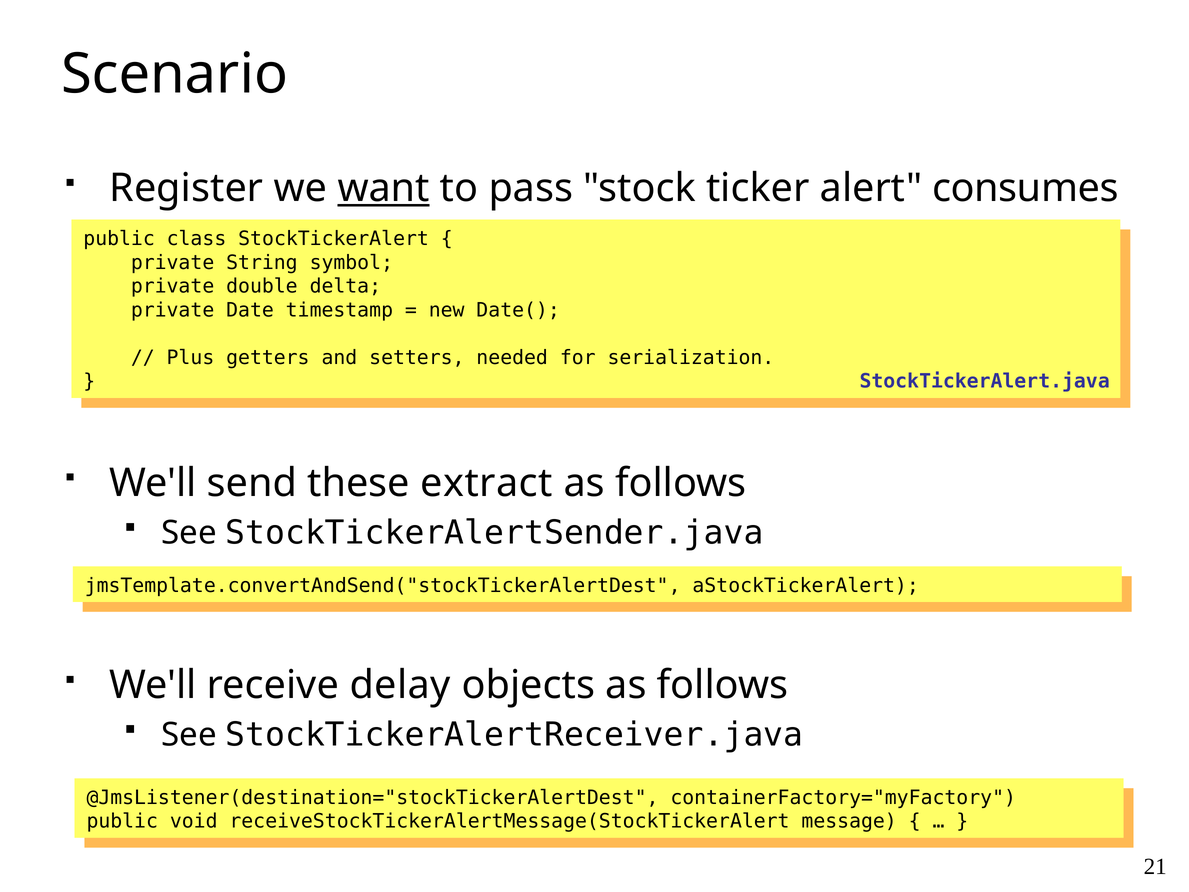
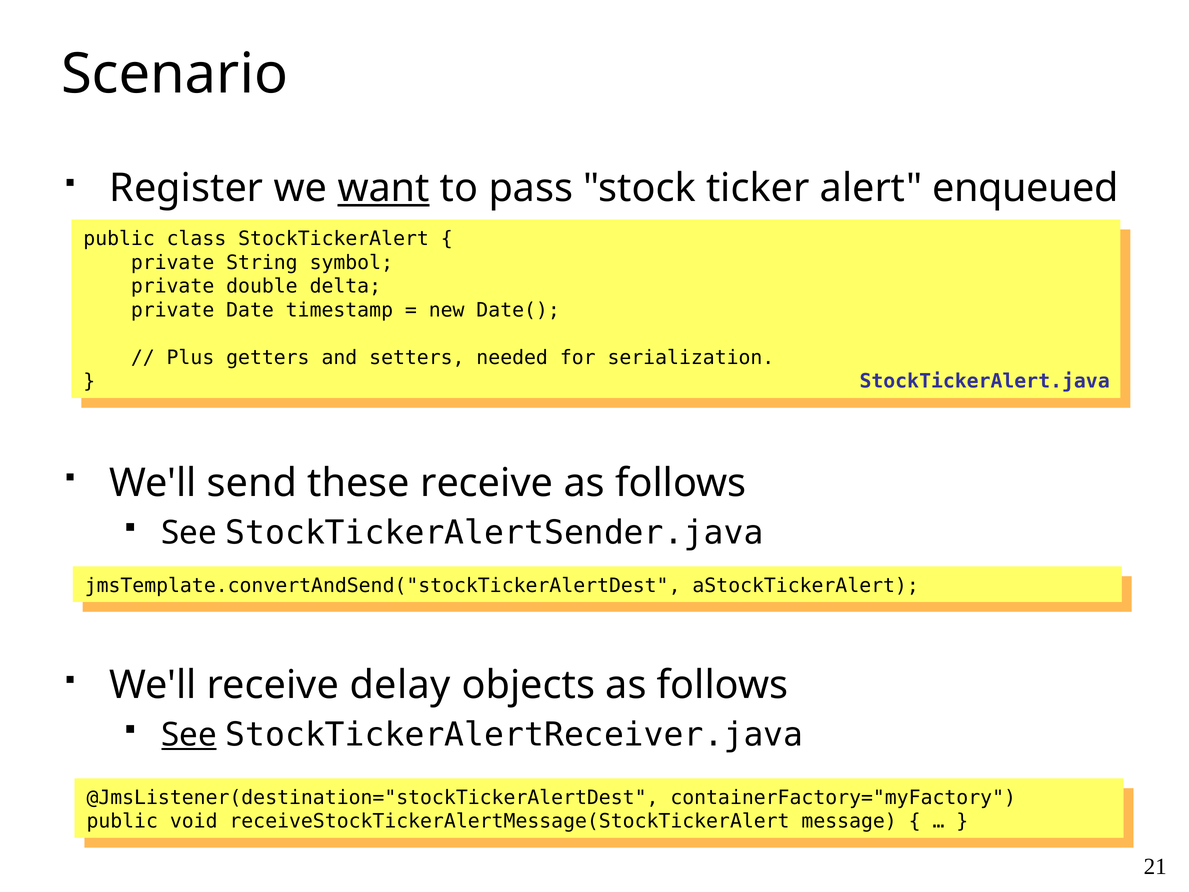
consumes: consumes -> enqueued (1025, 188)
these extract: extract -> receive (487, 483)
See underline: none -> present (189, 735)
